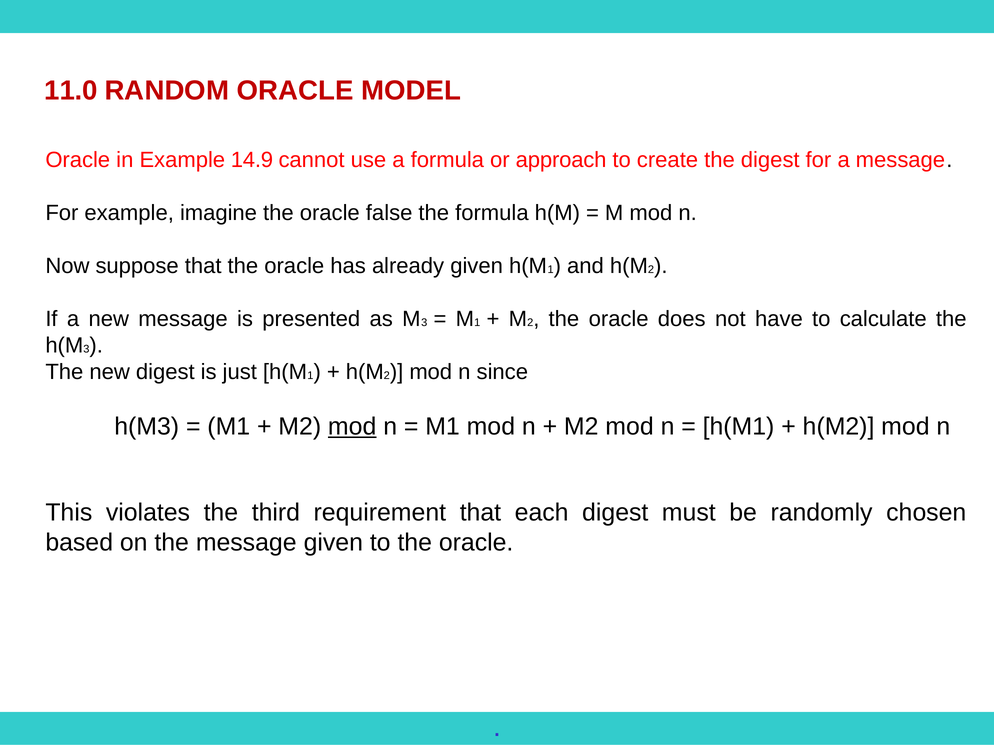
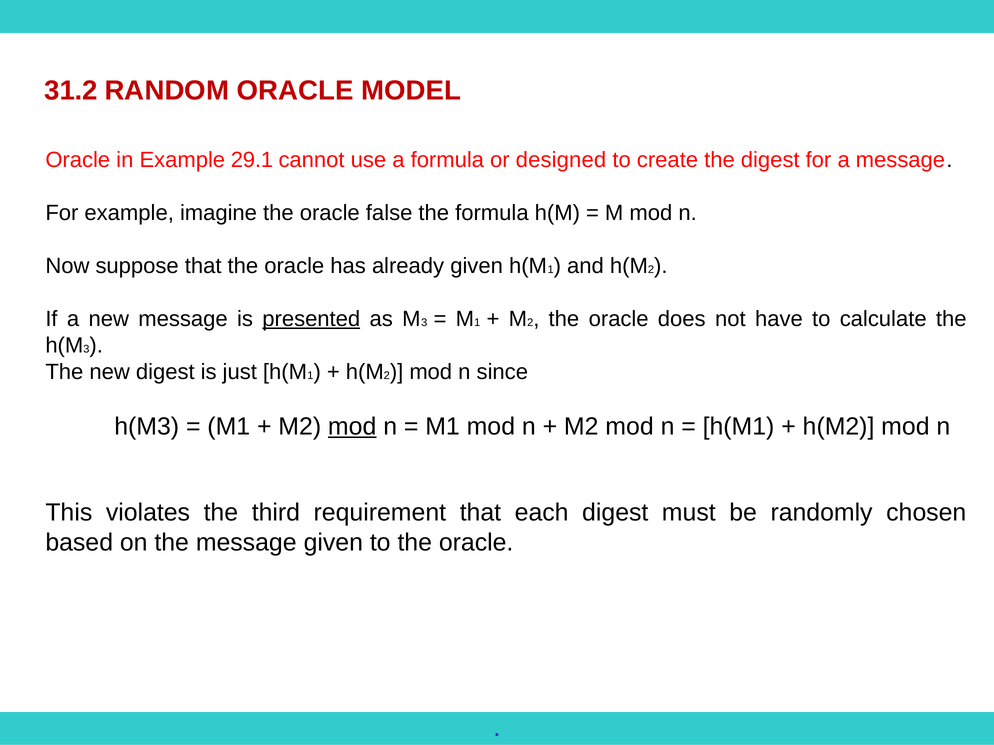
11.0: 11.0 -> 31.2 (71, 91)
14.9: 14.9 -> 29.1 (252, 160)
approach: approach -> designed (561, 160)
presented underline: none -> present (311, 319)
